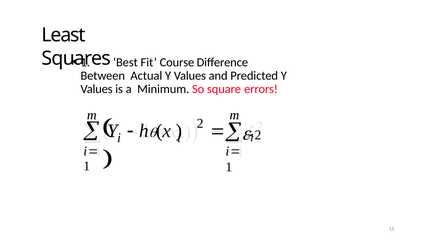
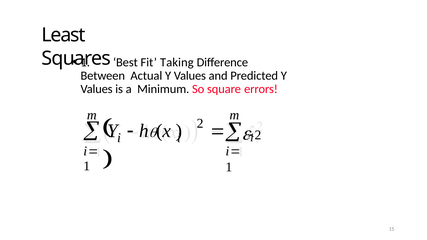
Course: Course -> Taking (177, 62)
